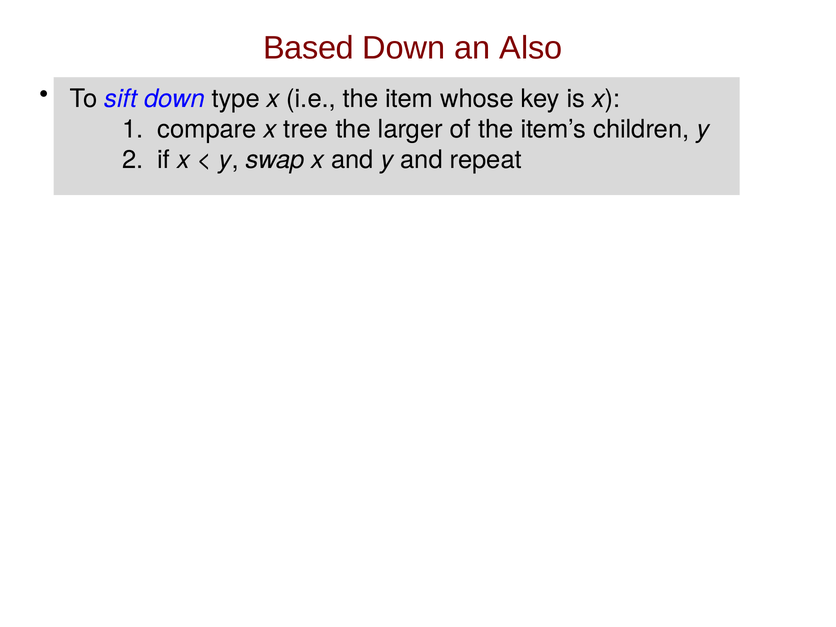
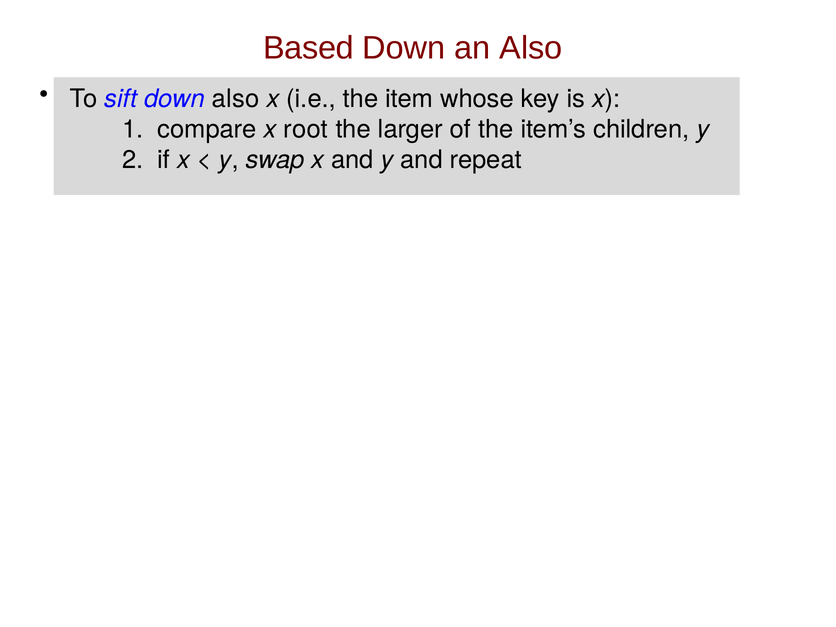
down type: type -> also (236, 99)
tree: tree -> root (306, 129)
